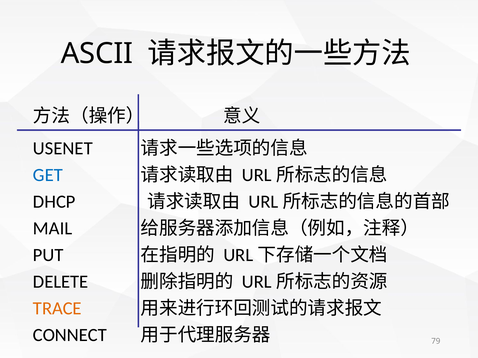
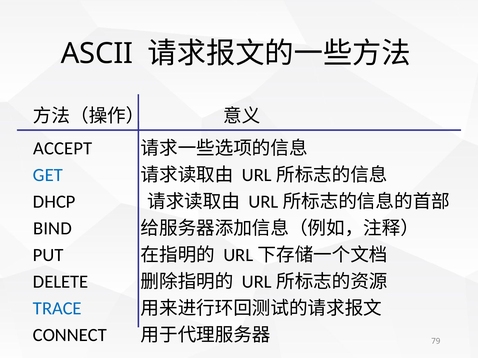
USENET: USENET -> ACCEPT (63, 149)
MAIL: MAIL -> BIND (53, 229)
TRACE colour: orange -> blue (57, 309)
